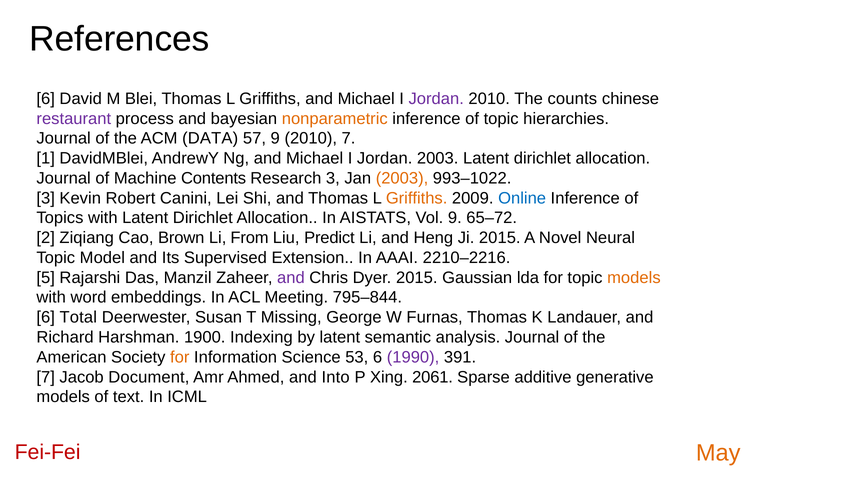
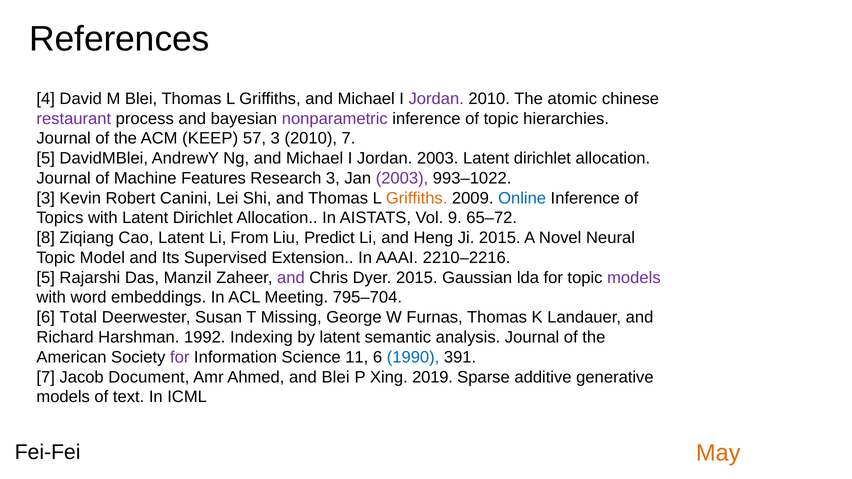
6: 6 -> 4 (46, 99)
counts: counts -> atomic (572, 99)
nonparametric colour: orange -> purple (335, 119)
DATA: DATA -> KEEP (210, 139)
57 9: 9 -> 3 (275, 139)
1: 1 -> 5 (46, 158)
Contents: Contents -> Features (214, 178)
2003 colour: orange -> purple (402, 178)
2: 2 -> 8 (46, 238)
Cao Brown: Brown -> Latent (181, 238)
models colour: orange -> purple (634, 278)
795–844: 795–844 -> 795–704 (367, 298)
1900: 1900 -> 1992 (205, 337)
for colour: orange -> purple (180, 357)
53: 53 -> 11 (357, 357)
1990 colour: purple -> blue (413, 357)
and Into: Into -> Blei (336, 377)
2061: 2061 -> 2019 (433, 377)
Fei-Fei colour: red -> black (48, 452)
